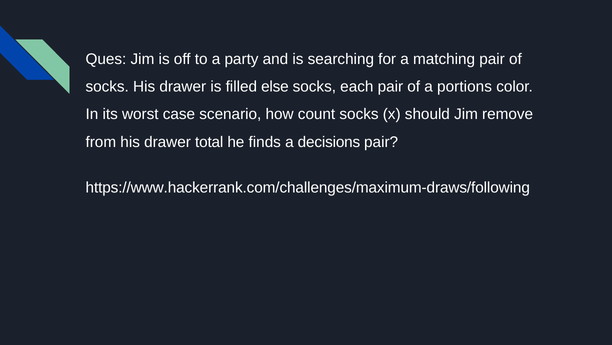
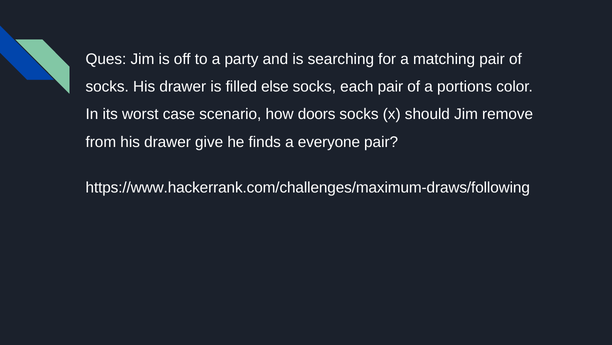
count: count -> doors (317, 114)
total: total -> give (209, 142)
decisions: decisions -> everyone (329, 142)
